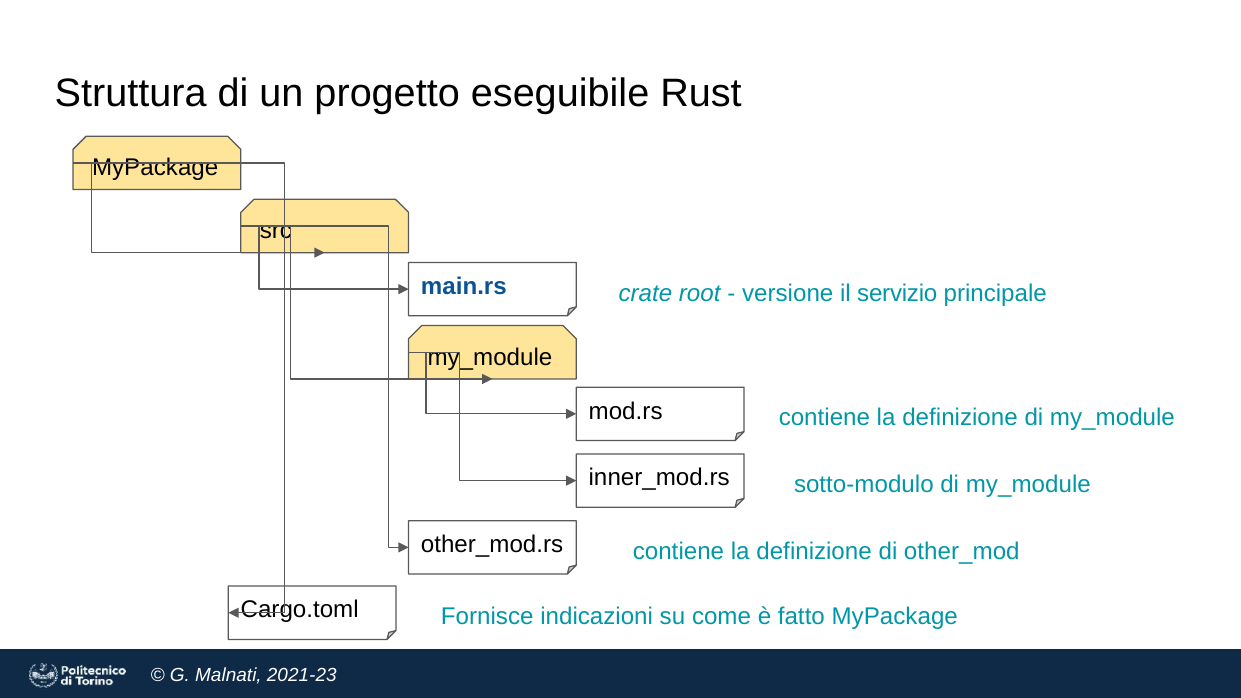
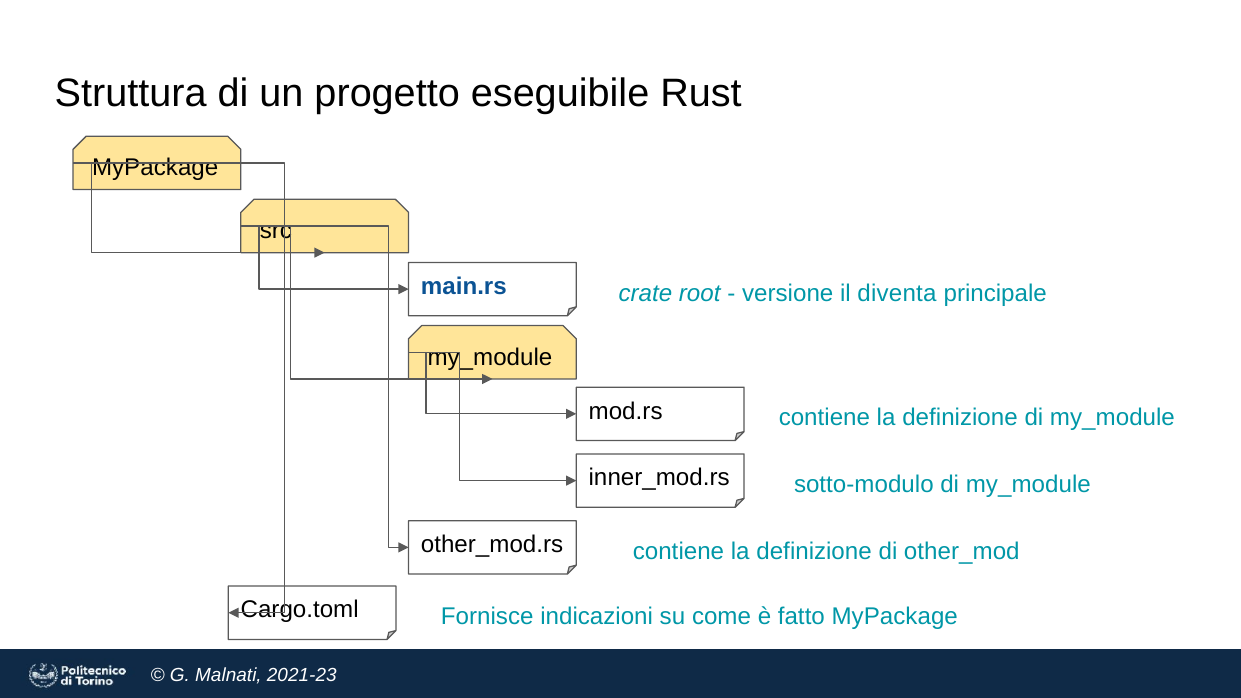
servizio: servizio -> diventa (897, 293)
